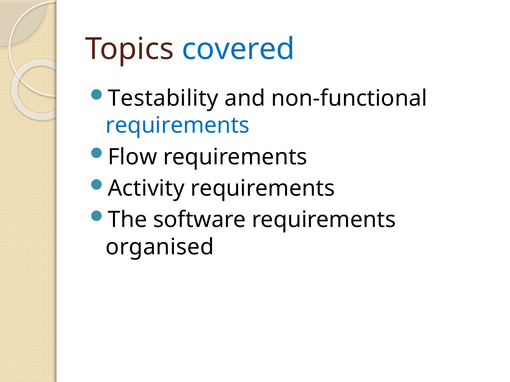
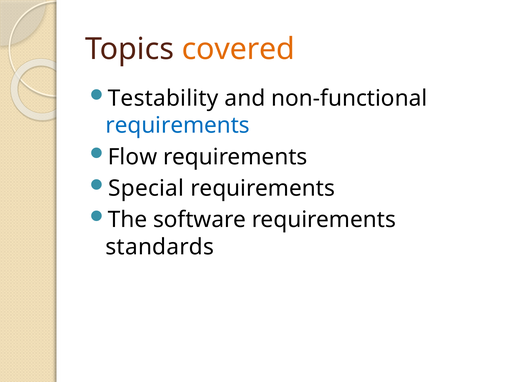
covered colour: blue -> orange (238, 49)
Activity: Activity -> Special (146, 189)
organised: organised -> standards (160, 247)
